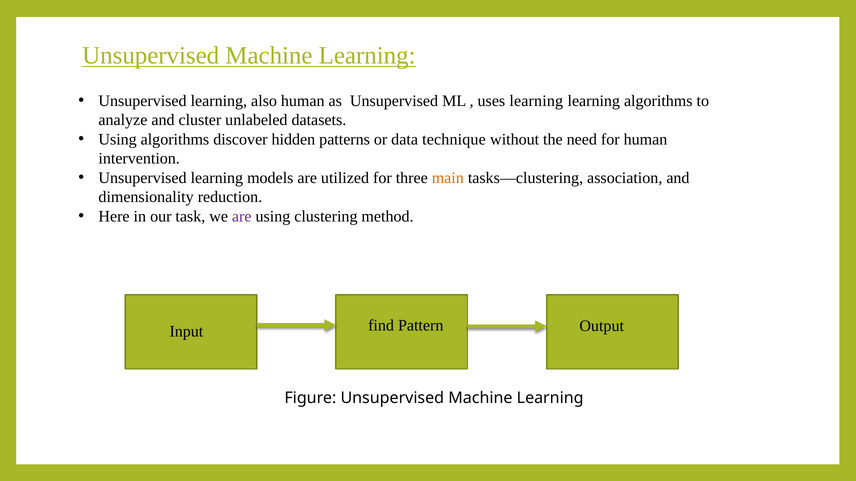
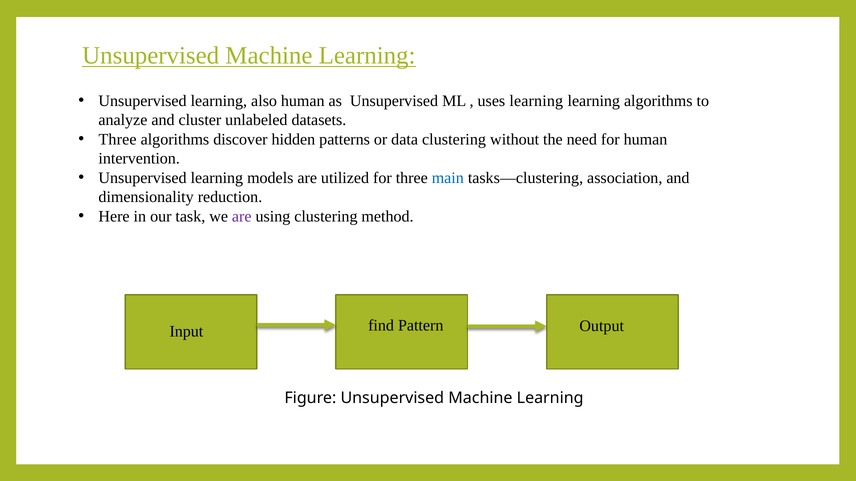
Using: Using -> Three (118, 139)
data technique: technique -> clustering (454, 139)
main colour: orange -> blue (448, 178)
